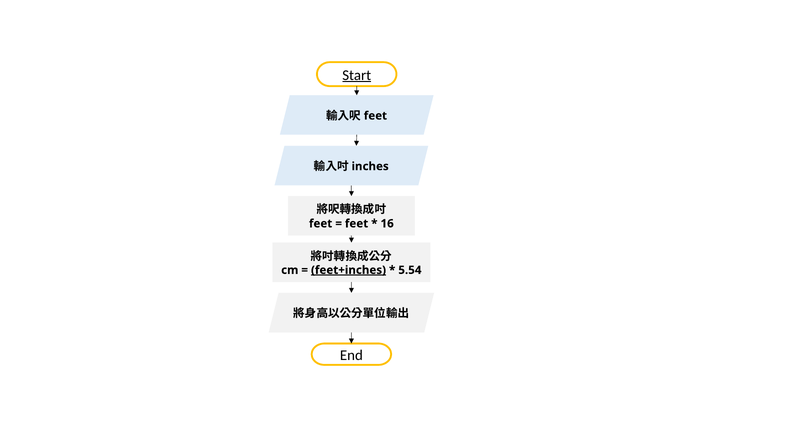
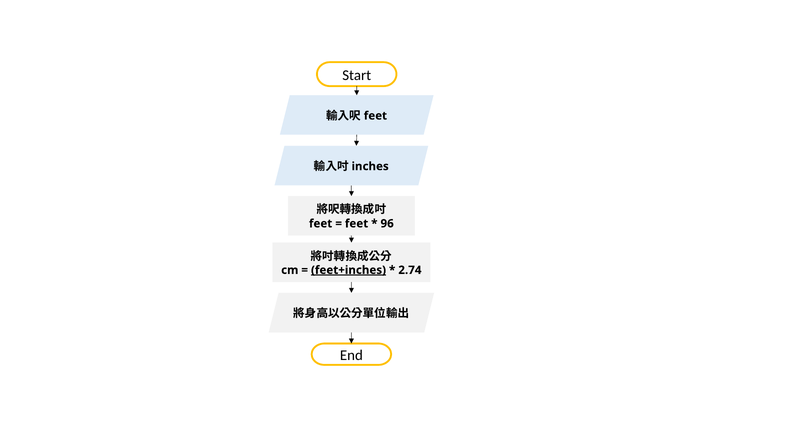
Start underline: present -> none (357, 75)
16: 16 -> 96 (387, 224)
5.54: 5.54 -> 2.74 (410, 270)
